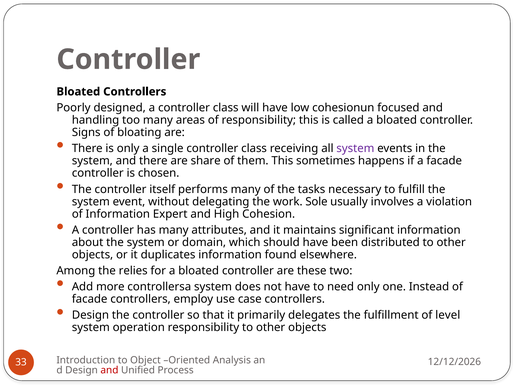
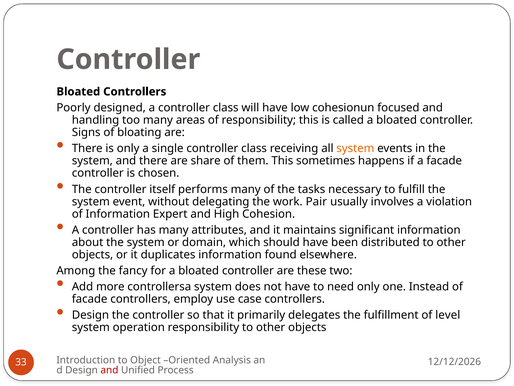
system colour: purple -> orange (355, 148)
Sole: Sole -> Pair (316, 201)
relies: relies -> fancy (133, 270)
